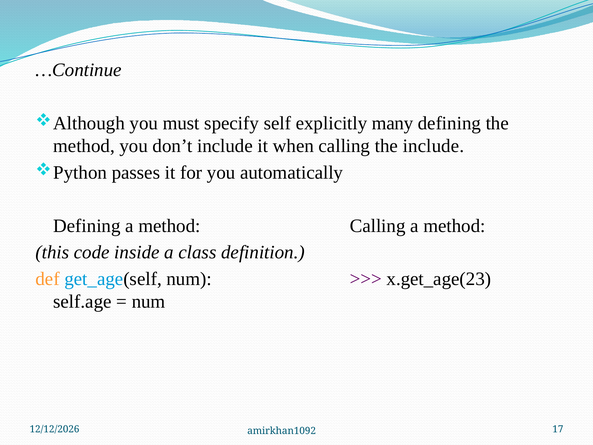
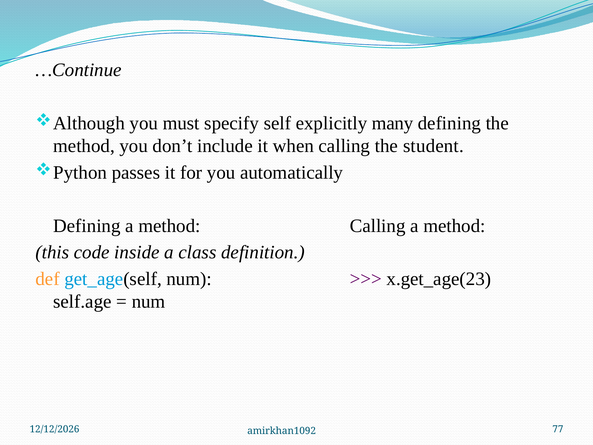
the include: include -> student (433, 146)
17: 17 -> 77 (558, 429)
